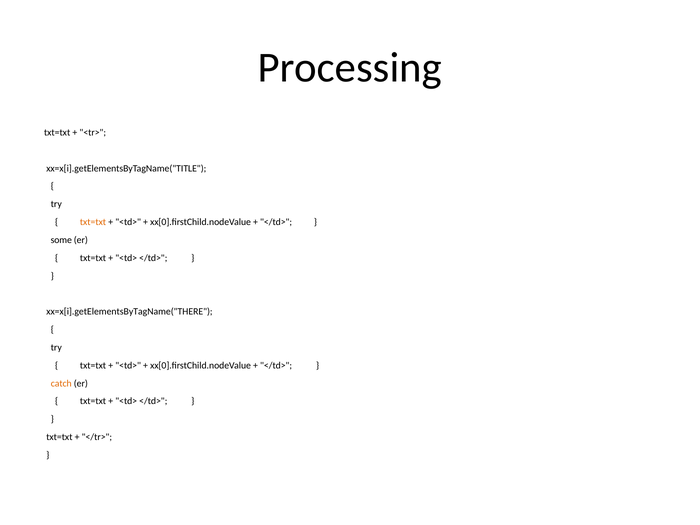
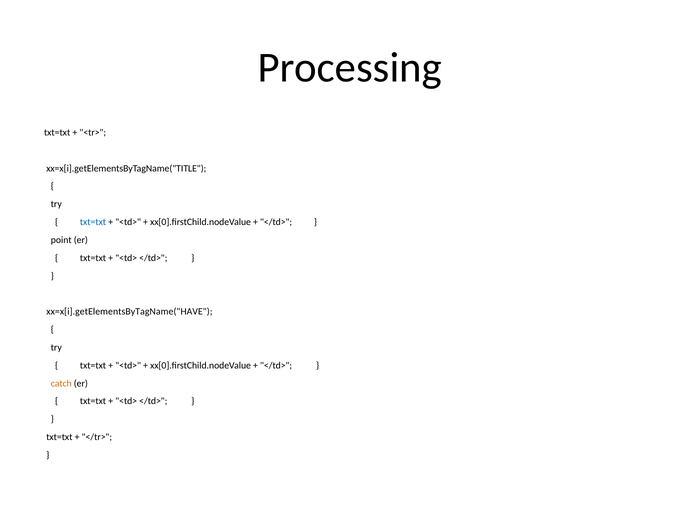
txt=txt colour: orange -> blue (93, 222)
some: some -> point (61, 240)
xx=x[i].getElementsByTagName("THERE: xx=x[i].getElementsByTagName("THERE -> xx=x[i].getElementsByTagName("HAVE (129, 312)
